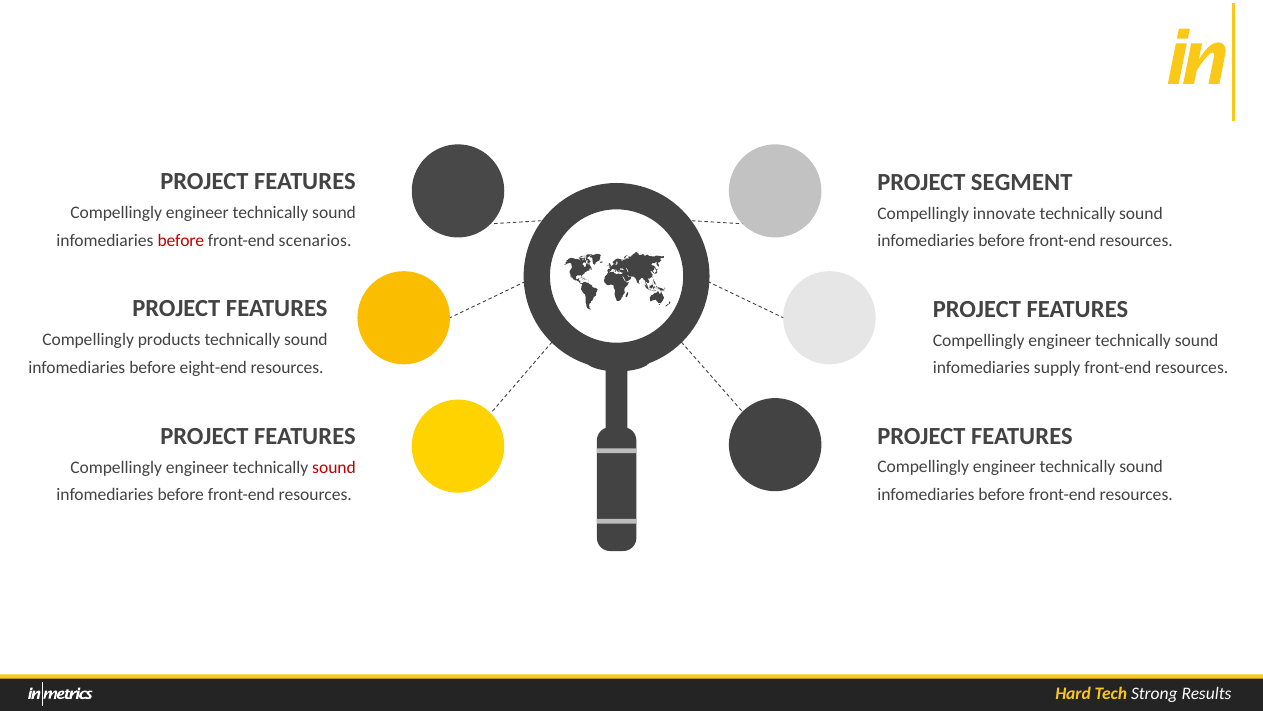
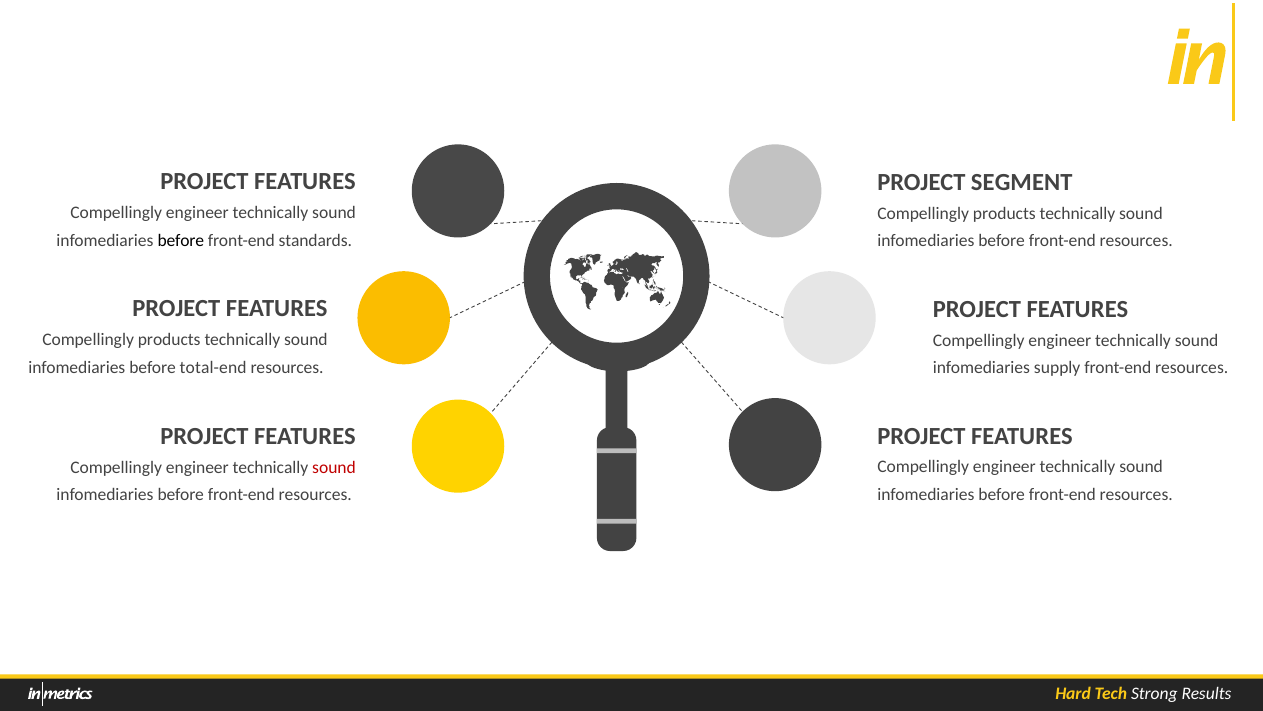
innovate: innovate -> products (1004, 213)
before colour: red -> black (181, 240)
scenarios: scenarios -> standards (315, 240)
eight-end: eight-end -> total-end (213, 367)
